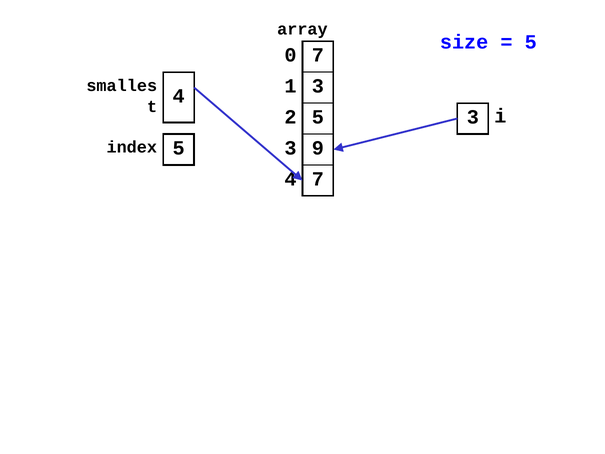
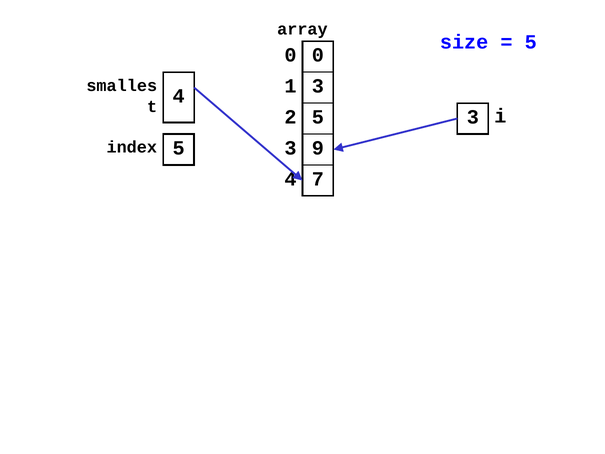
0 7: 7 -> 0 (318, 55)
